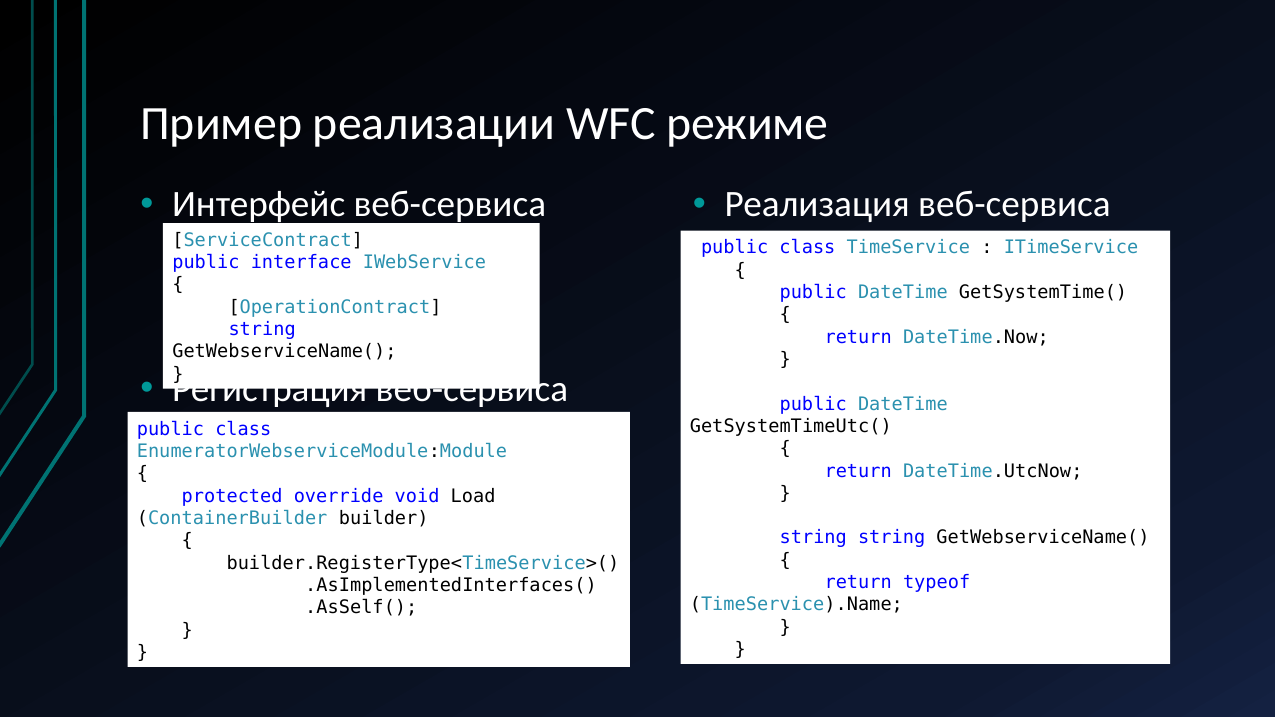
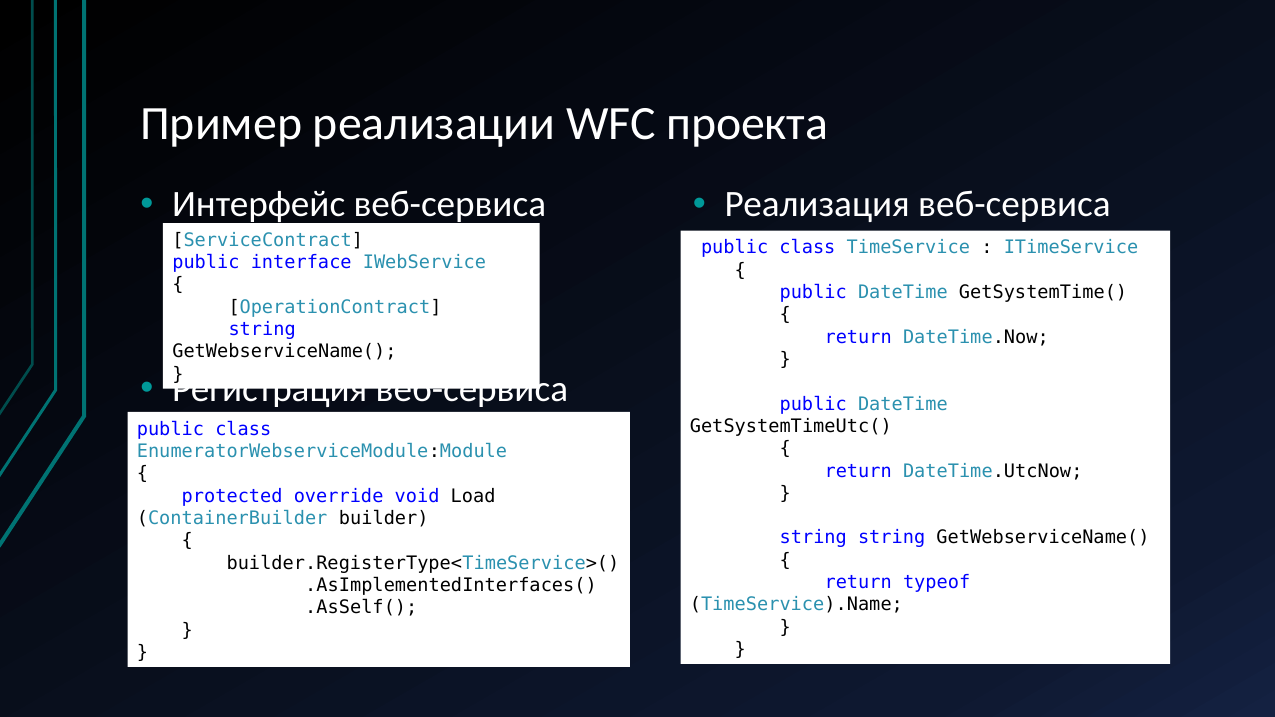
режиме: режиме -> проекта (747, 124)
